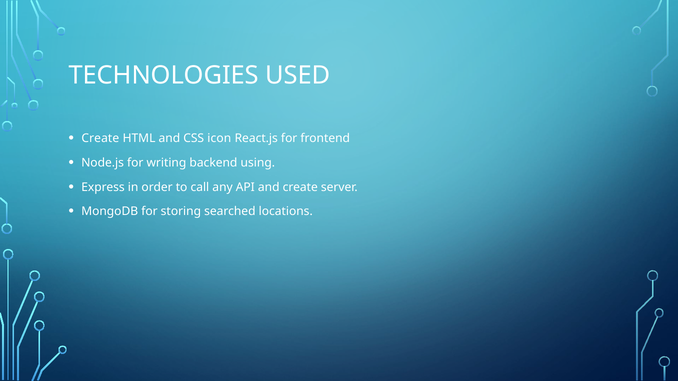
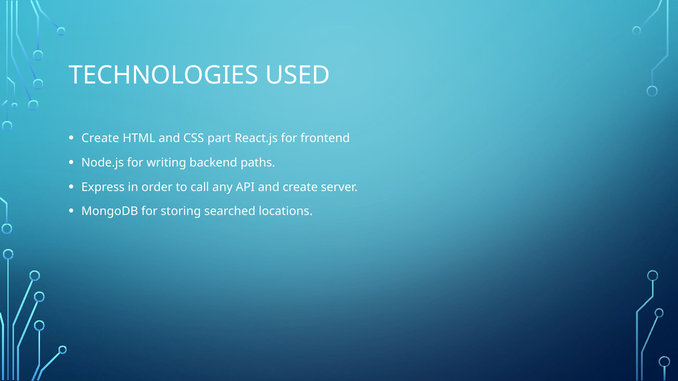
icon: icon -> part (219, 139)
using: using -> paths (258, 163)
